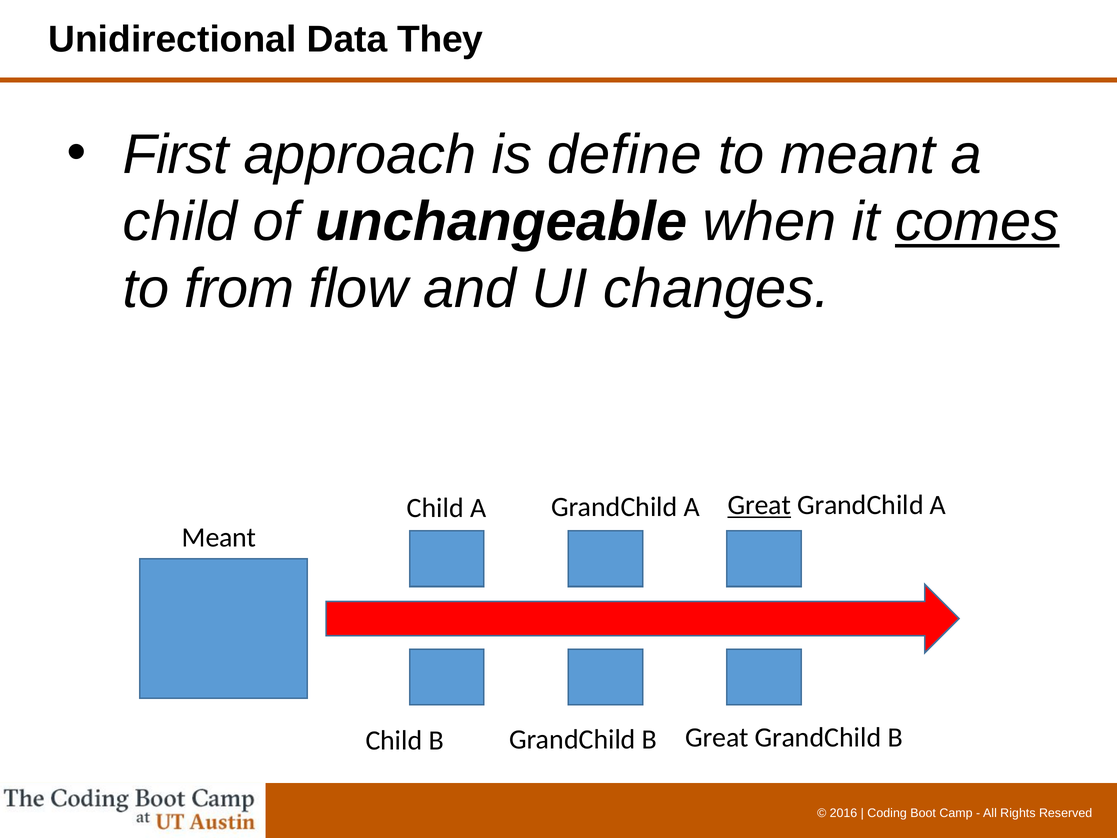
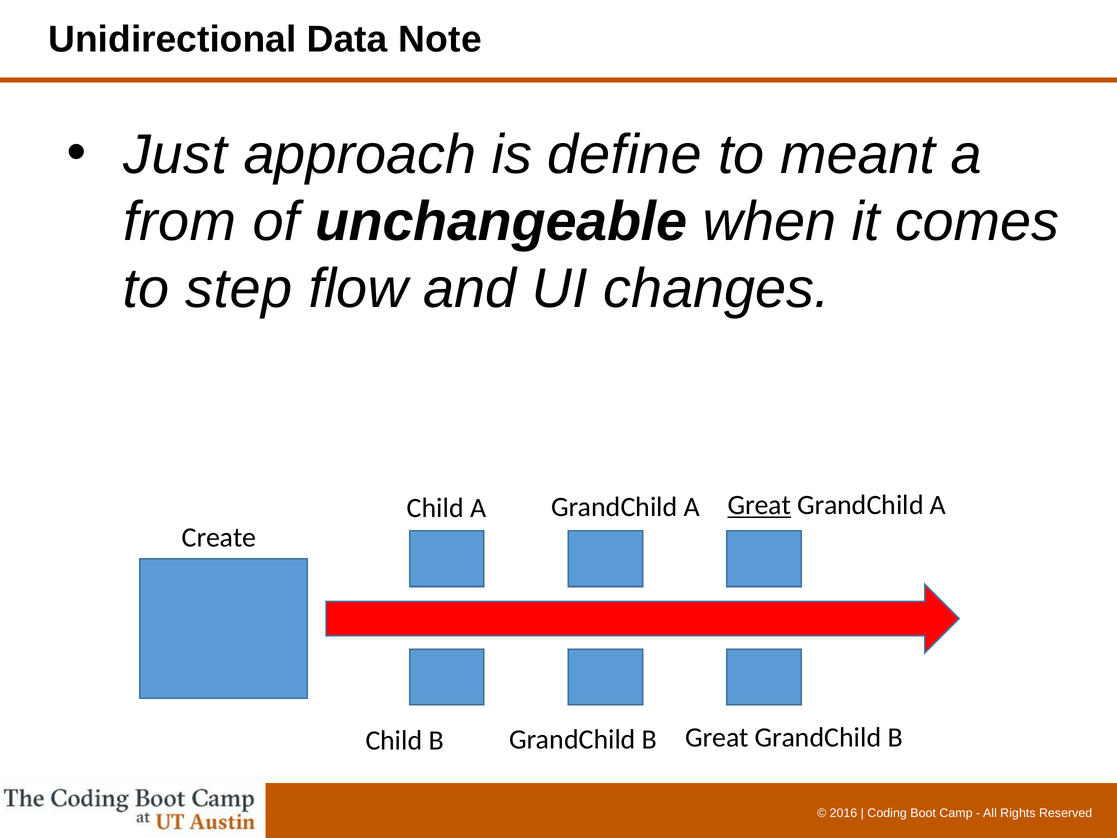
They: They -> Note (440, 40)
First: First -> Just (175, 155)
child: child -> from (180, 222)
comes underline: present -> none (977, 222)
from: from -> step (239, 289)
Meant: Meant -> Create (219, 538)
